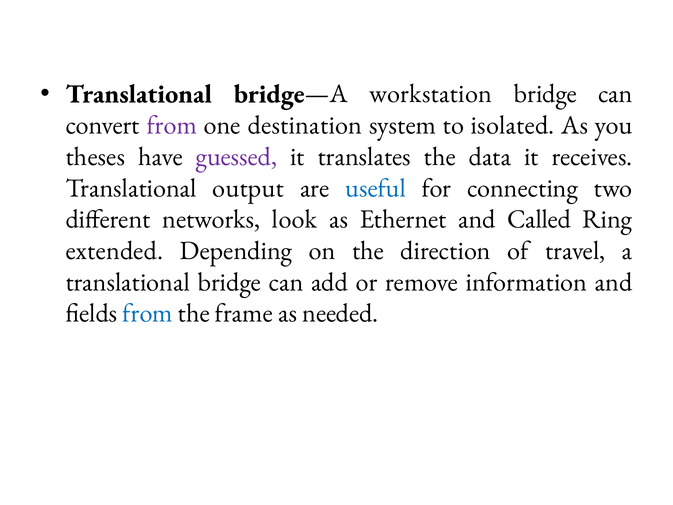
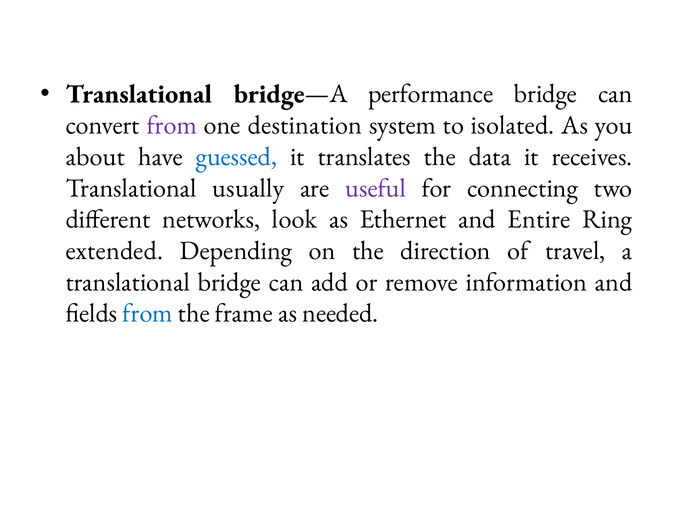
workstation: workstation -> performance (431, 94)
theses: theses -> about (95, 156)
guessed colour: purple -> blue (236, 156)
output: output -> usually (248, 188)
useful colour: blue -> purple (376, 188)
Called: Called -> Entire (539, 219)
